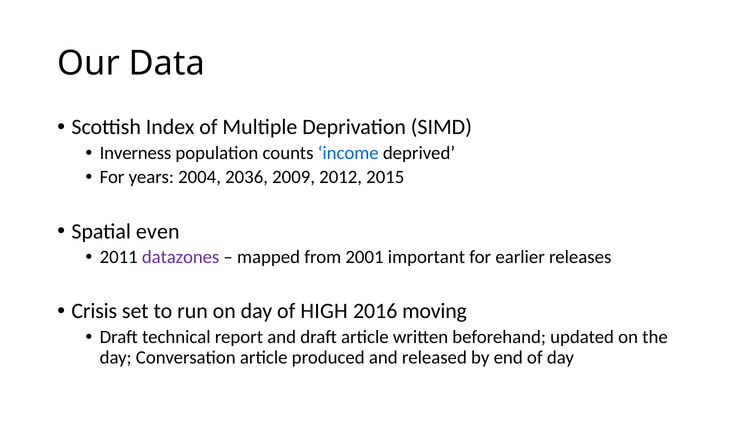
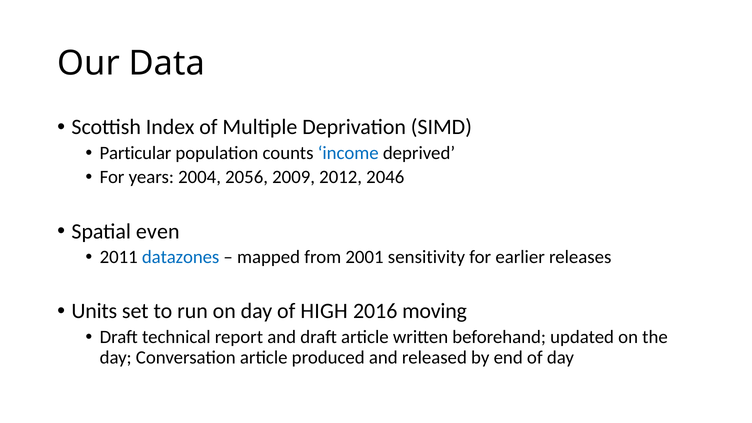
Inverness: Inverness -> Particular (135, 153)
2036: 2036 -> 2056 (247, 177)
2015: 2015 -> 2046 (385, 177)
datazones colour: purple -> blue (181, 257)
important: important -> sensitivity (426, 257)
Crisis: Crisis -> Units (94, 311)
